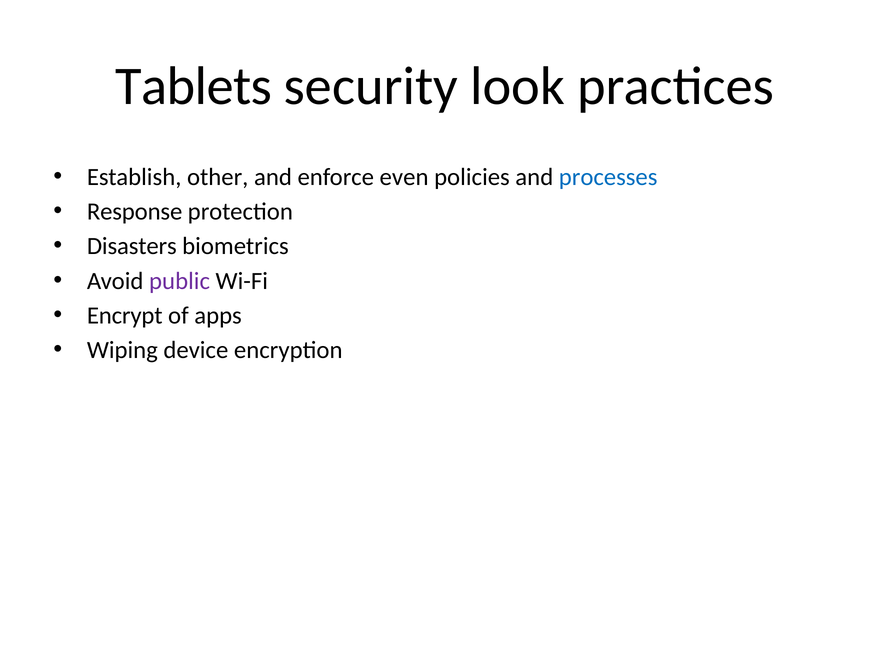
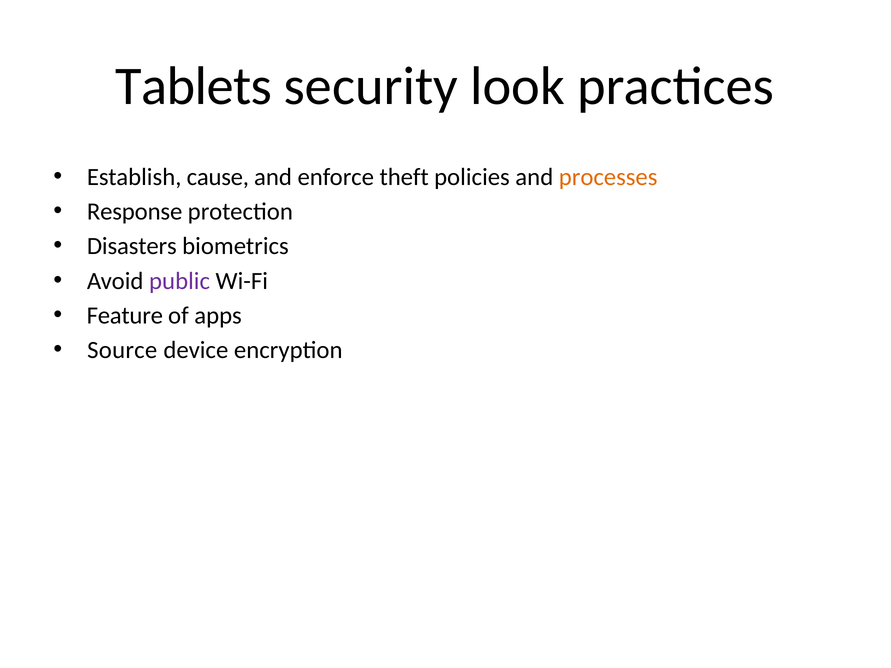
other: other -> cause (218, 177)
even: even -> theft (404, 177)
processes colour: blue -> orange (608, 177)
Encrypt: Encrypt -> Feature (125, 316)
Wiping: Wiping -> Source (122, 350)
